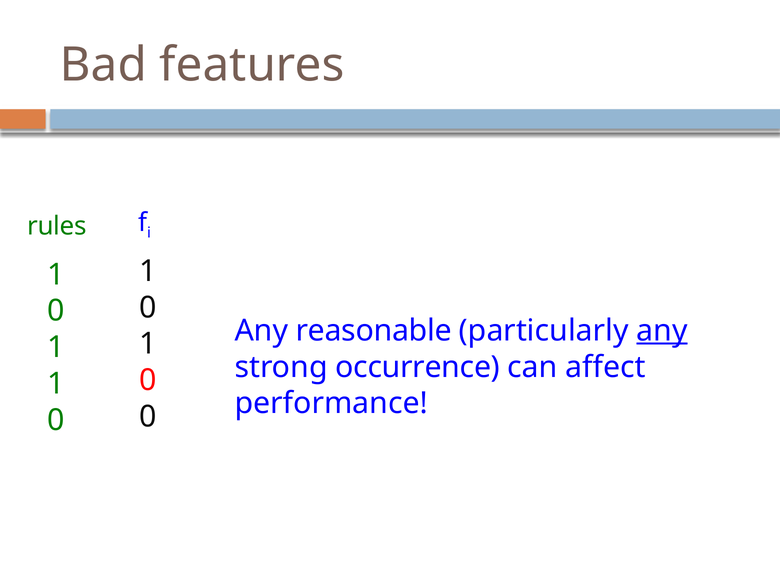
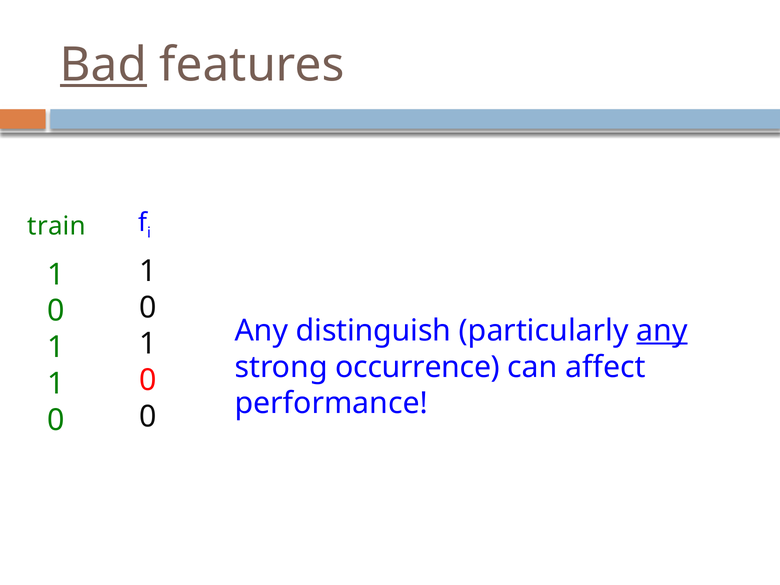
Bad underline: none -> present (103, 65)
rules: rules -> train (57, 226)
reasonable: reasonable -> distinguish (374, 331)
